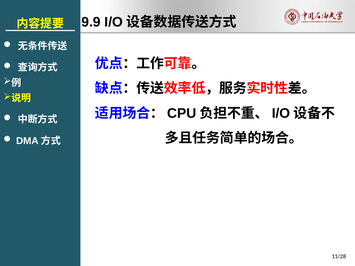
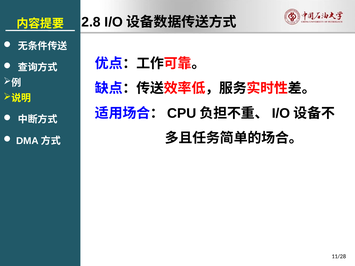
9.9: 9.9 -> 2.8 (91, 22)
